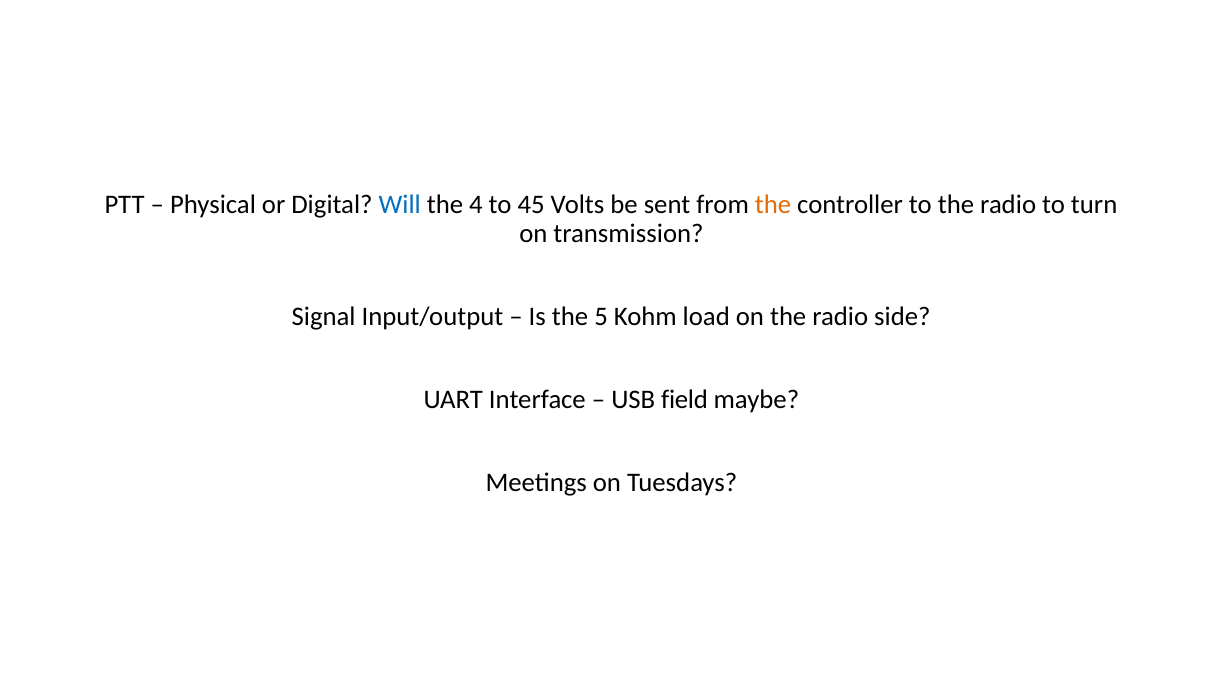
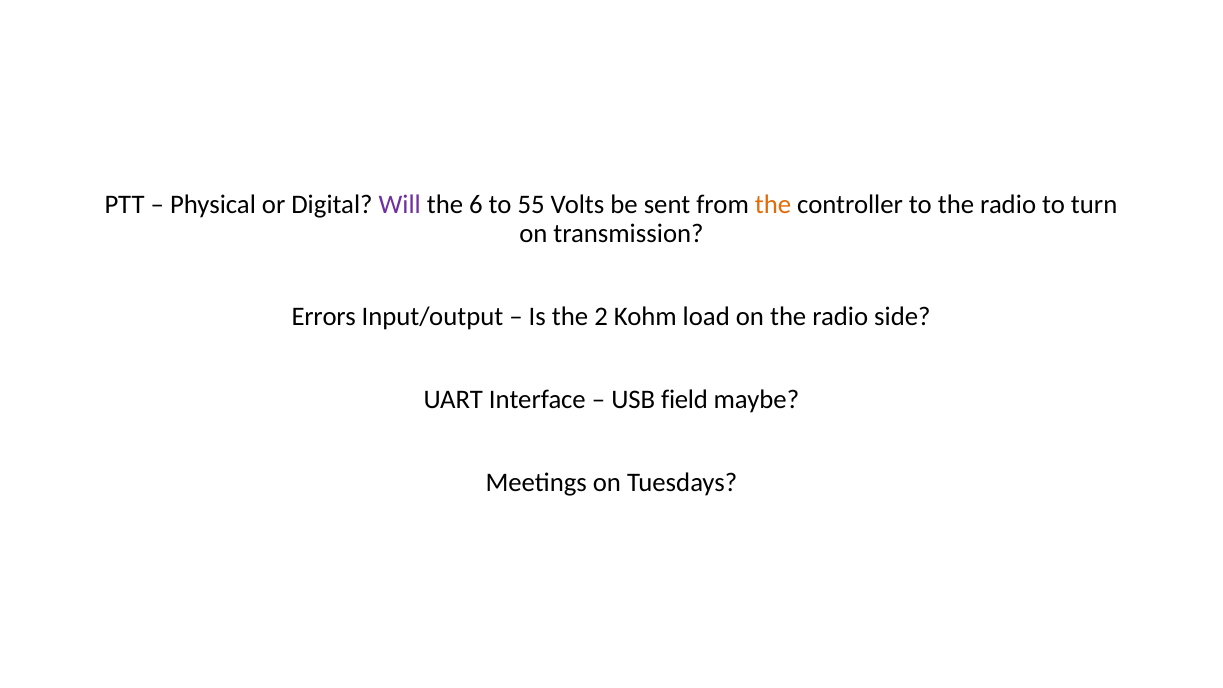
Will colour: blue -> purple (400, 204)
4: 4 -> 6 (476, 204)
45: 45 -> 55 (531, 204)
Signal: Signal -> Errors (324, 317)
5: 5 -> 2 (601, 317)
